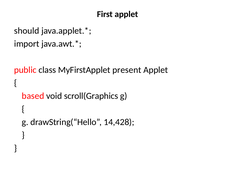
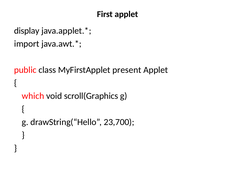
should: should -> display (27, 31)
based: based -> which (33, 96)
14,428: 14,428 -> 23,700 (119, 122)
